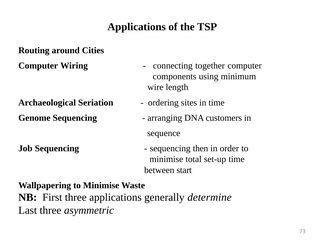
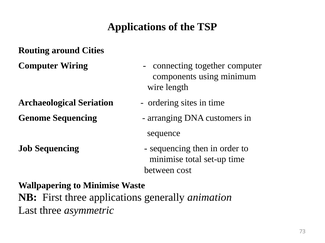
start: start -> cost (184, 171)
determine: determine -> animation (210, 198)
